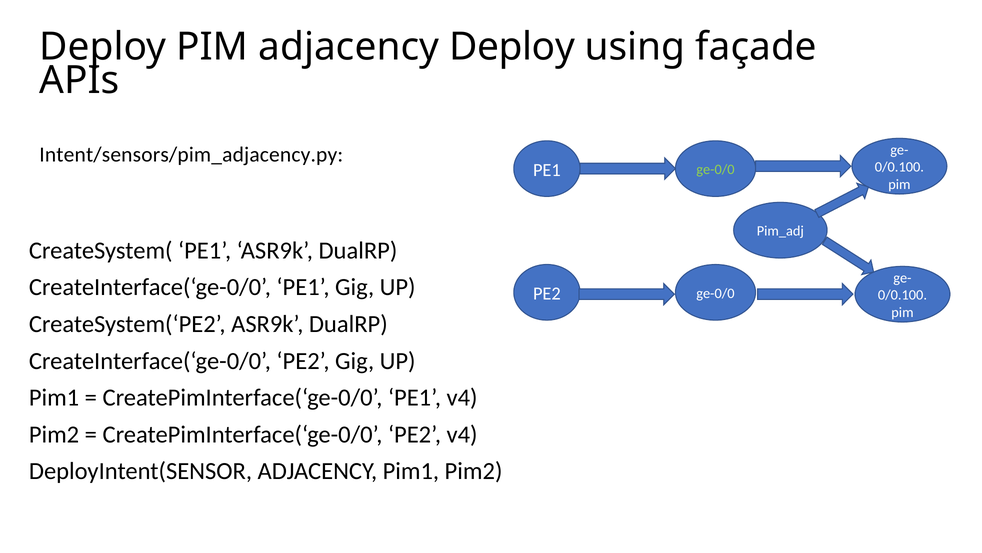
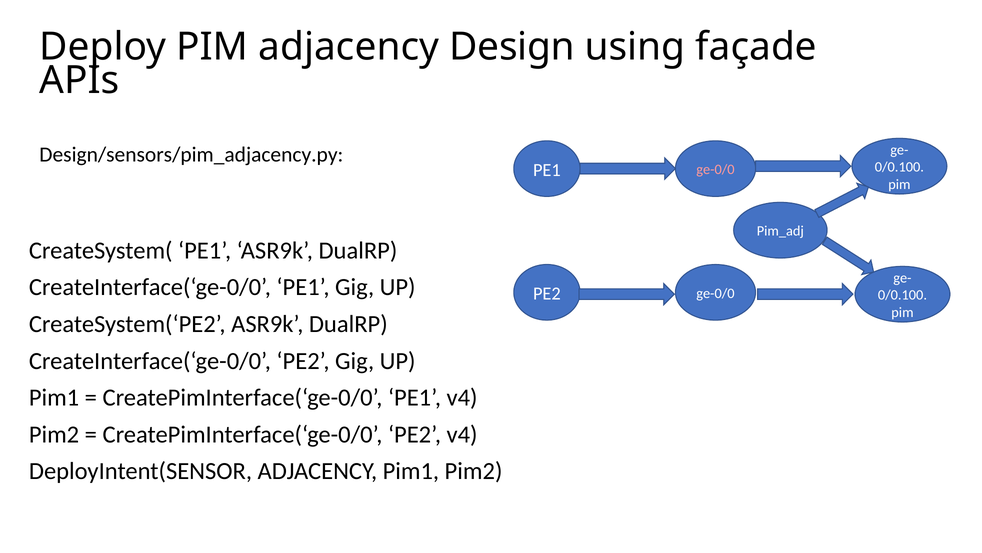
adjacency Deploy: Deploy -> Design (512, 47)
Intent/sensors/pim_adjacency.py: Intent/sensors/pim_adjacency.py -> Design/sensors/pim_adjacency.py (191, 155)
ge-0/0 colour: light green -> pink (715, 169)
